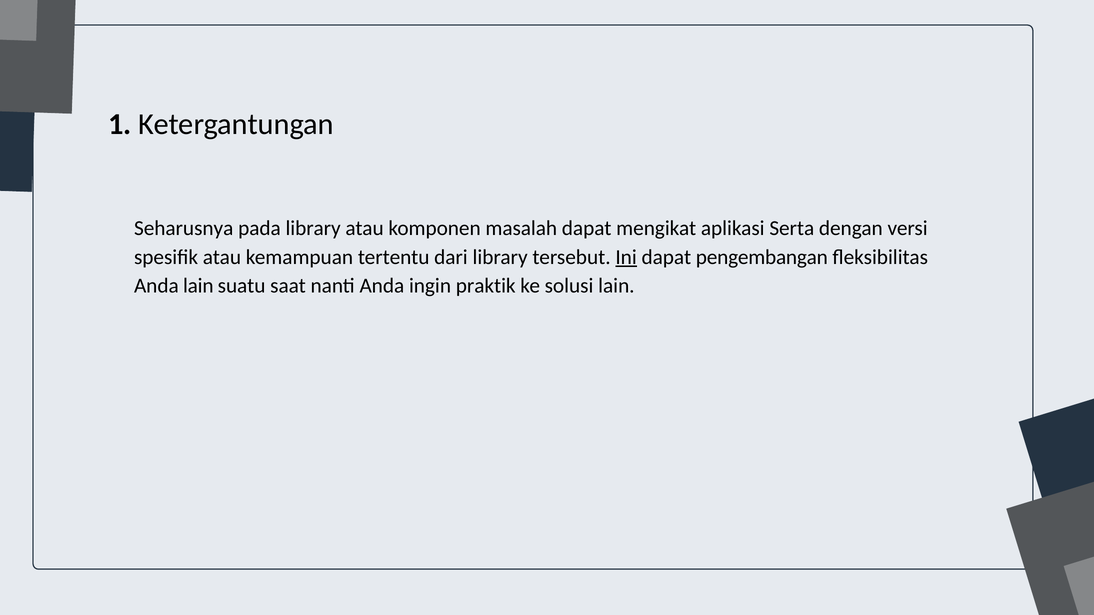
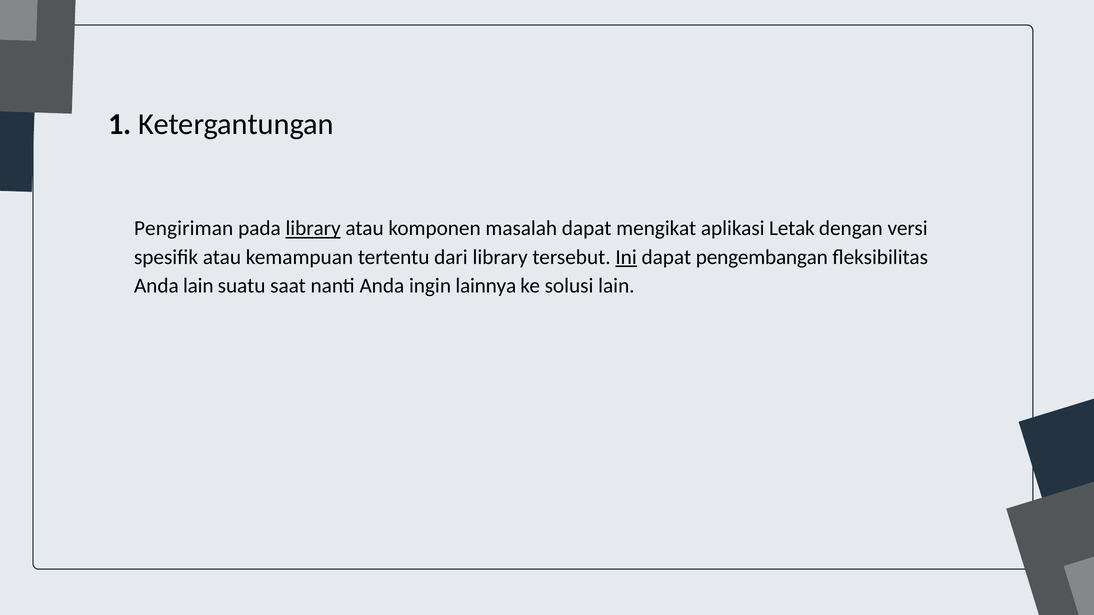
Seharusnya: Seharusnya -> Pengiriman (184, 229)
library underline: none -> present (313, 229)
Serta: Serta -> Letak (792, 229)
praktik: praktik -> lainnya (486, 286)
